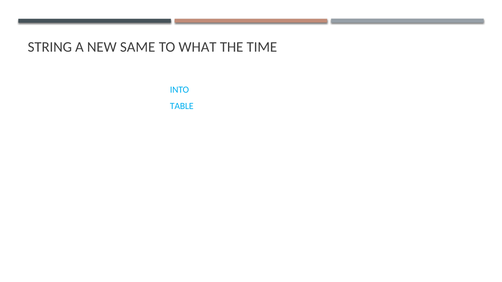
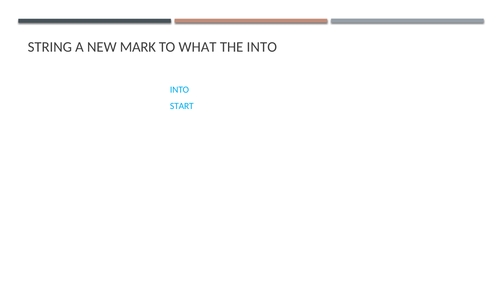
SAME: SAME -> MARK (138, 47)
THE TIME: TIME -> INTO (262, 47)
TABLE: TABLE -> START (182, 106)
